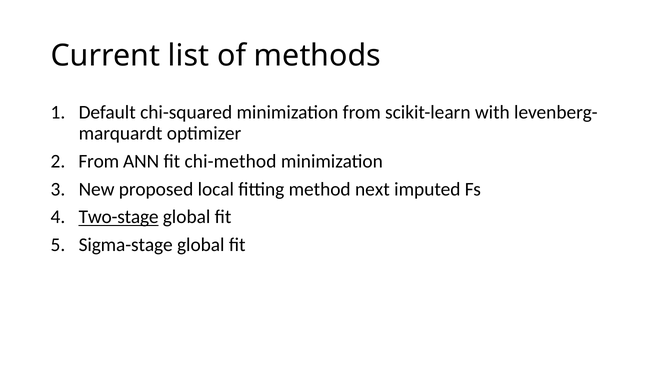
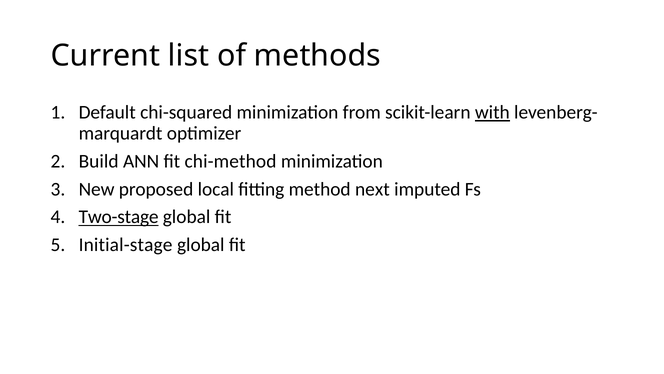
with underline: none -> present (492, 112)
From: From -> Build (99, 161)
Sigma-stage: Sigma-stage -> Initial-stage (126, 245)
